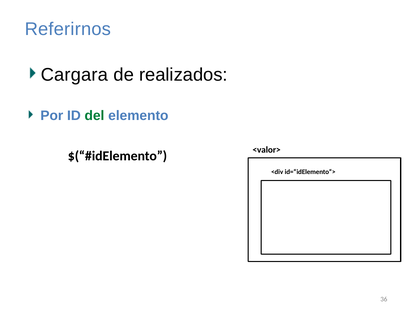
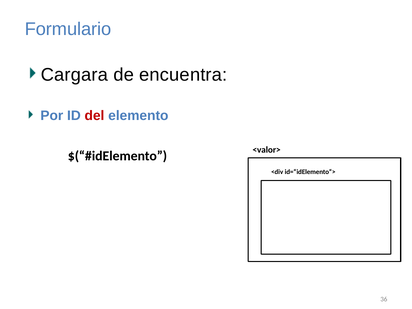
Referirnos: Referirnos -> Formulario (68, 29)
realizados: realizados -> encuentra (183, 75)
del colour: green -> red (94, 116)
